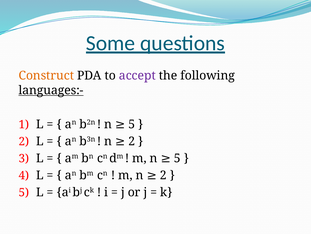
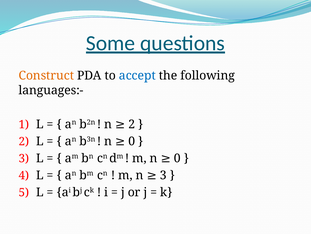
accept colour: purple -> blue (137, 75)
languages:- underline: present -> none (51, 90)
5: 5 -> 2 (132, 124)
2: 2 -> 0 (132, 141)
m n 5: 5 -> 0 (177, 158)
m n 2: 2 -> 3 (163, 175)
